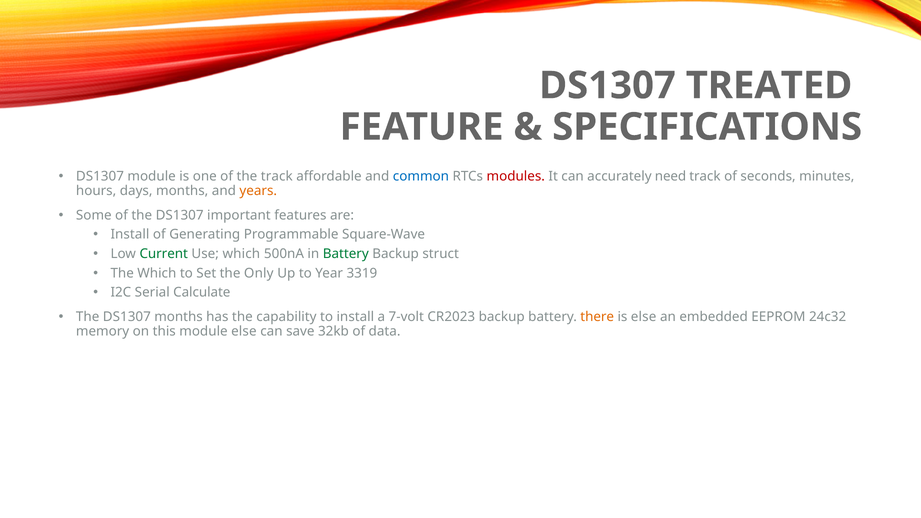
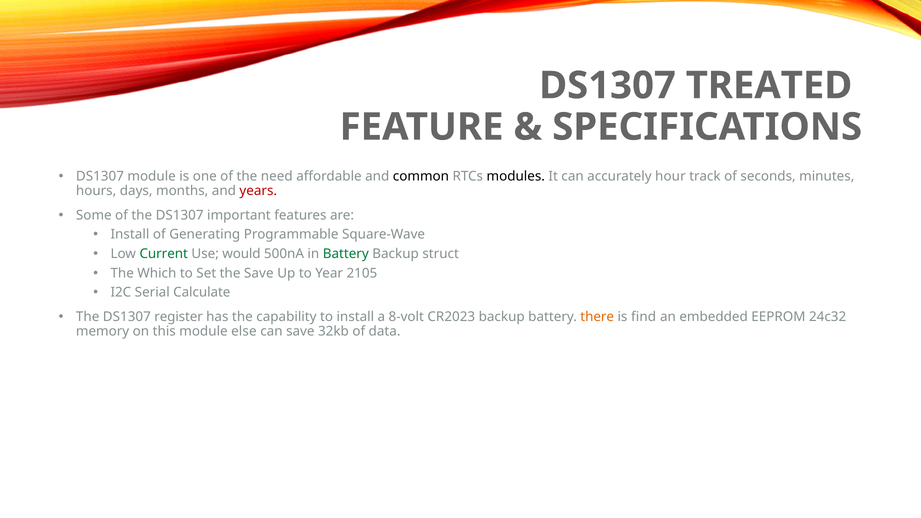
the track: track -> need (277, 176)
common colour: blue -> black (421, 176)
modules colour: red -> black (516, 176)
need: need -> hour (670, 176)
years colour: orange -> red (258, 191)
Use which: which -> would (241, 254)
the Only: Only -> Save (259, 273)
3319: 3319 -> 2105 (362, 273)
DS1307 months: months -> register (179, 317)
7-volt: 7-volt -> 8-volt (406, 317)
is else: else -> find (644, 317)
